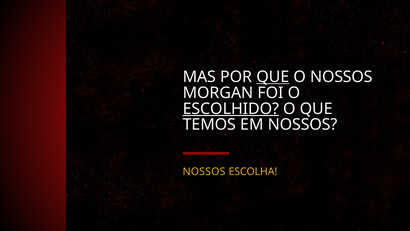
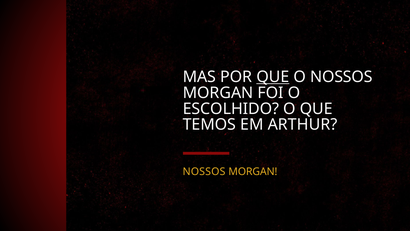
ESCOLHIDO underline: present -> none (231, 109)
EM NOSSOS: NOSSOS -> ARTHUR (303, 125)
ESCOLHA: ESCOLHA -> MORGAN (253, 171)
